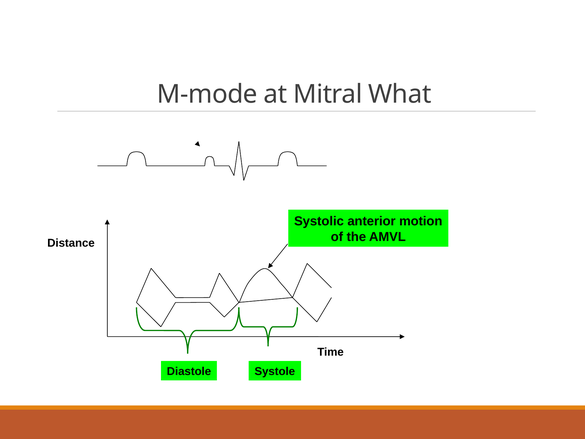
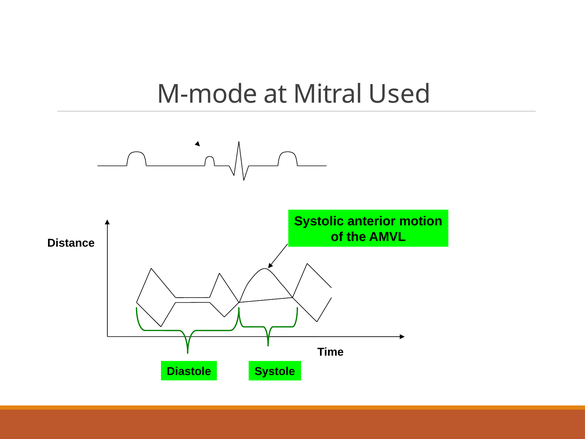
What: What -> Used (400, 94)
